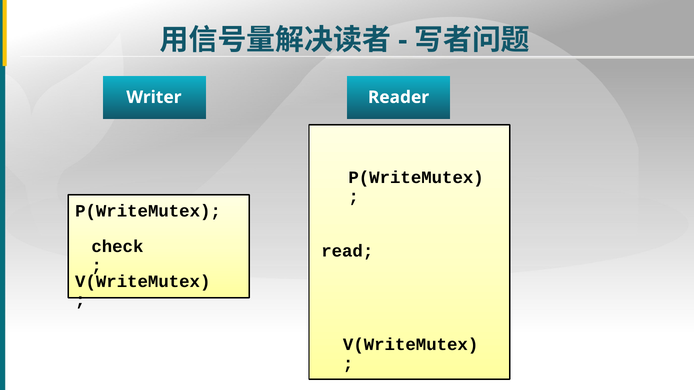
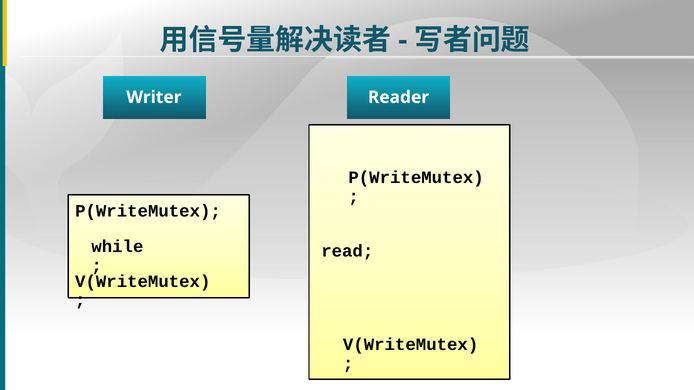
check: check -> while (117, 247)
